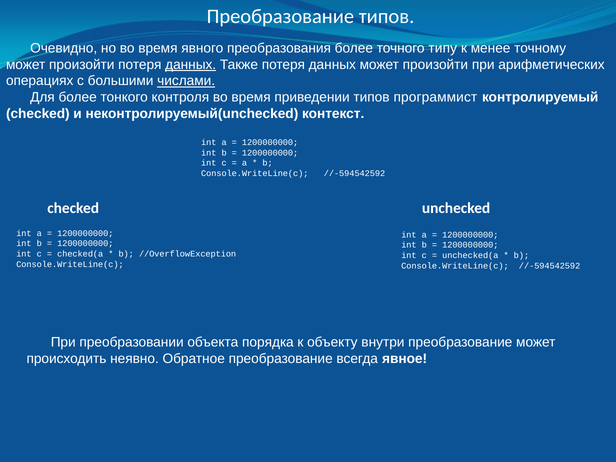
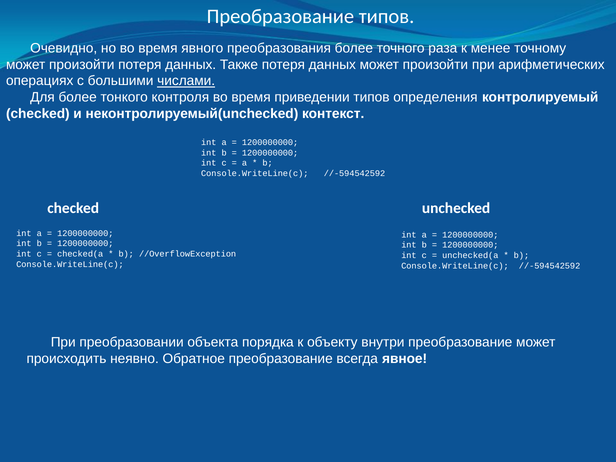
типу: типу -> раза (443, 48)
данных underline: present -> none (191, 65)
программист: программист -> определения (435, 97)
